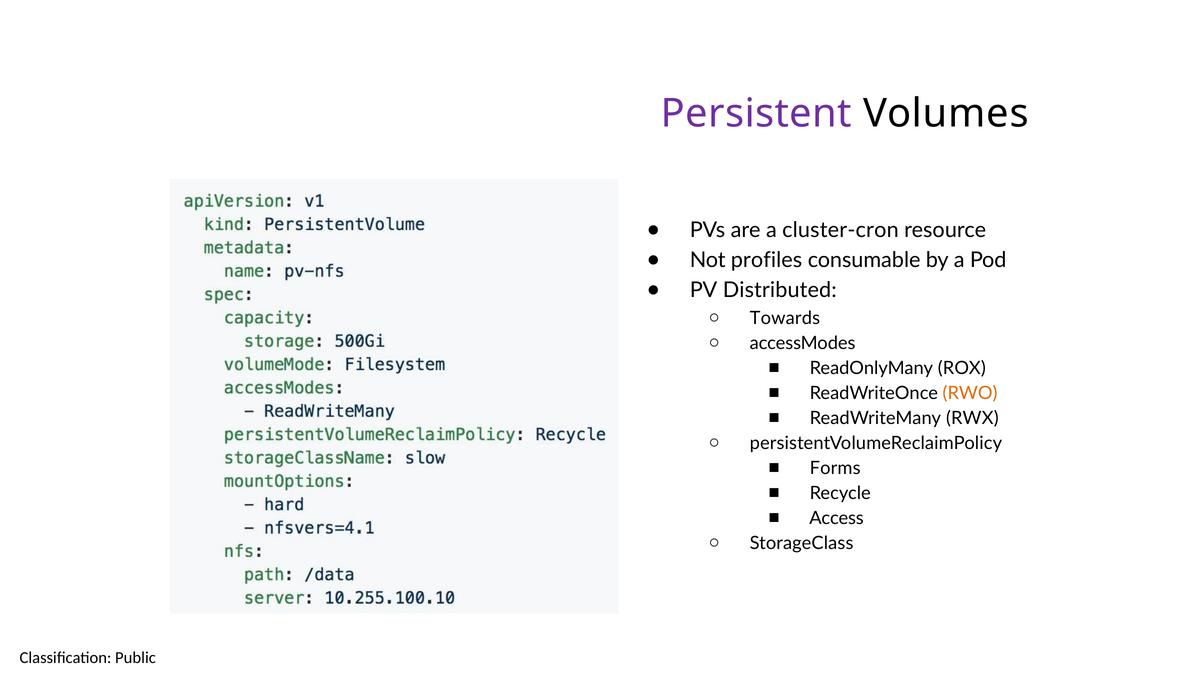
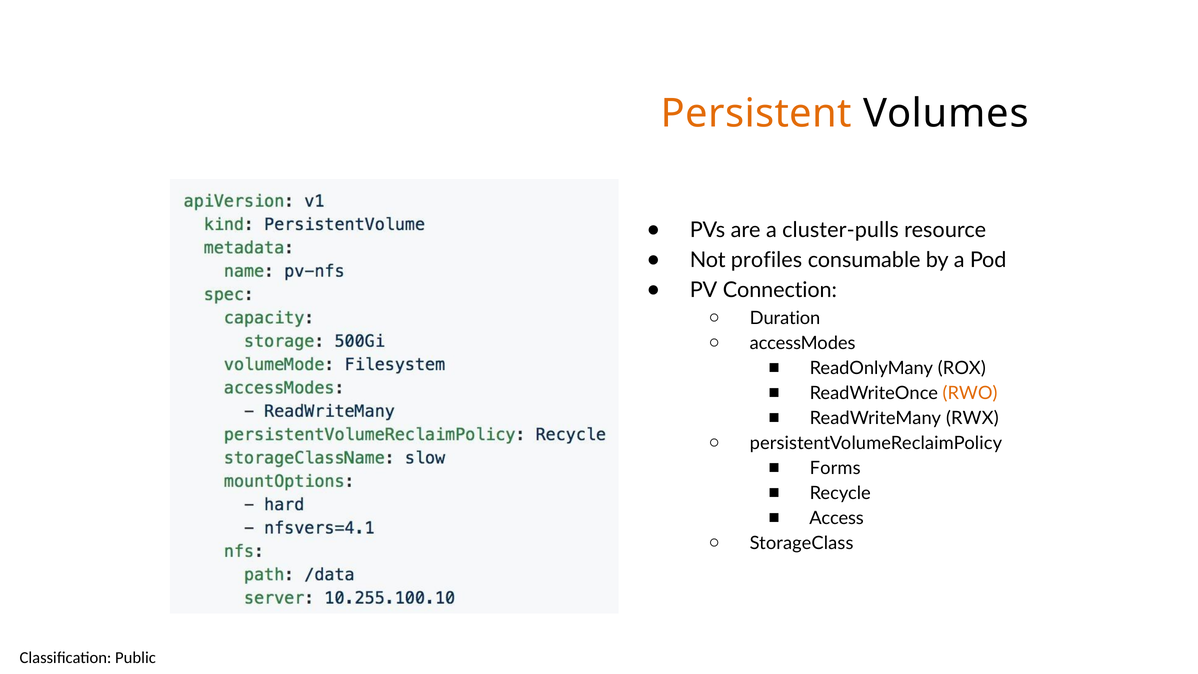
Persistent colour: purple -> orange (756, 114)
cluster-cron: cluster-cron -> cluster-pulls (841, 230)
Distributed: Distributed -> Connection (780, 290)
Towards: Towards -> Duration (785, 318)
